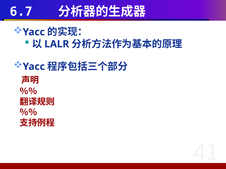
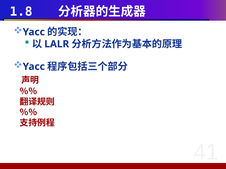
6.7: 6.7 -> 1.8 (21, 12)
